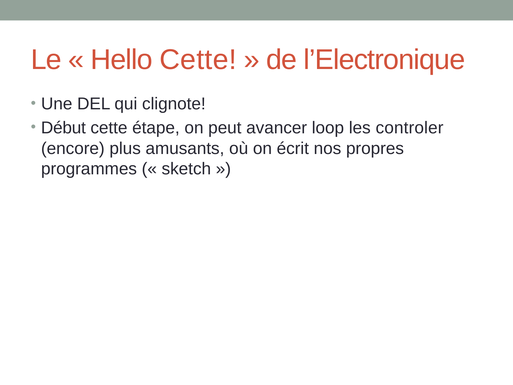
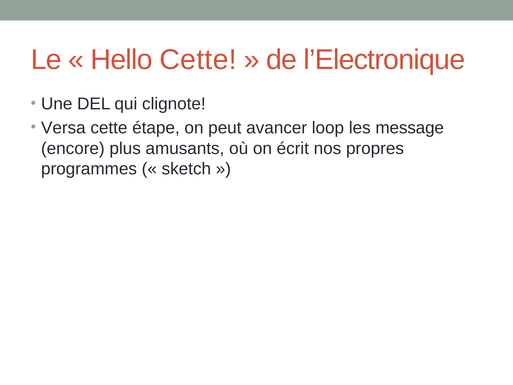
Début: Début -> Versa (63, 128)
controler: controler -> message (410, 128)
